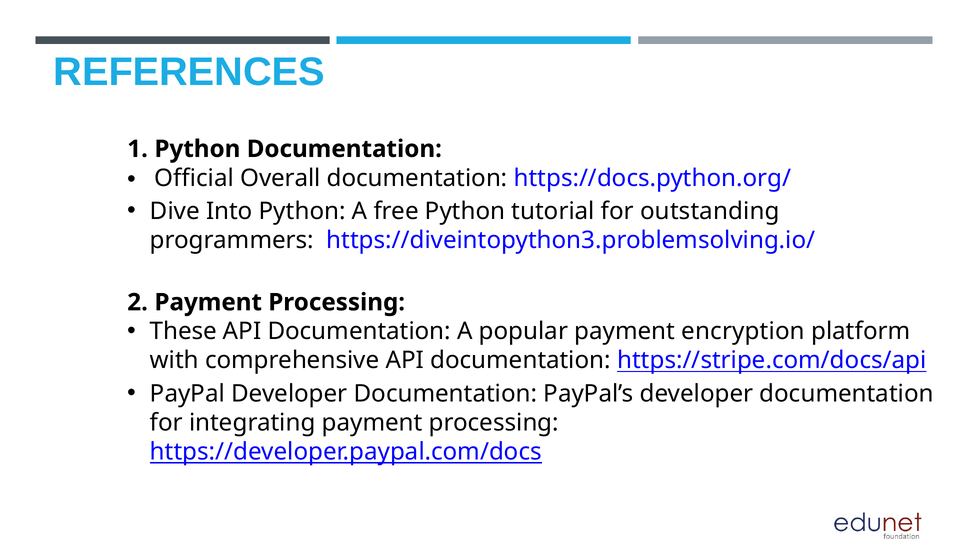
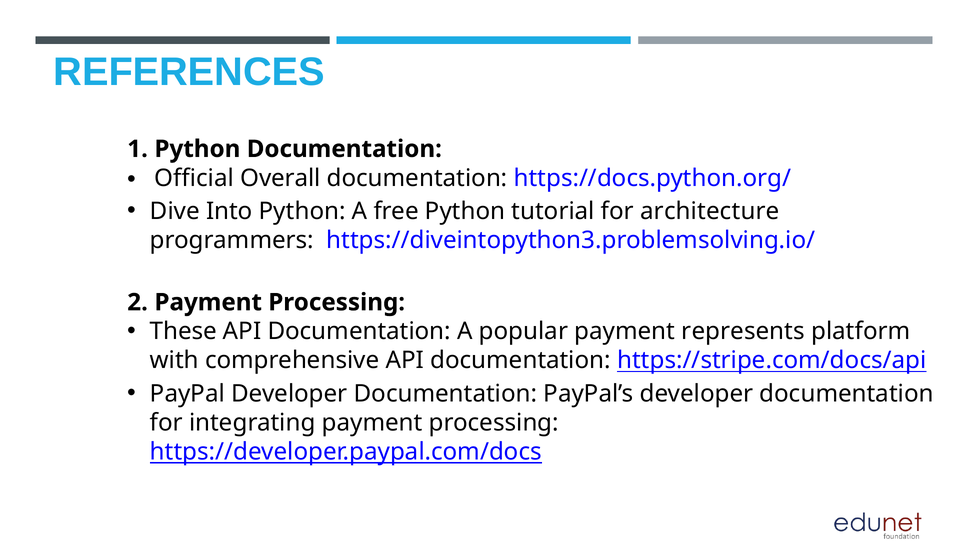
outstanding: outstanding -> architecture (710, 211)
encryption: encryption -> represents (743, 331)
